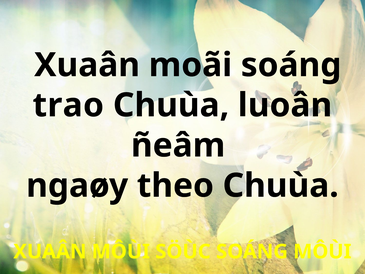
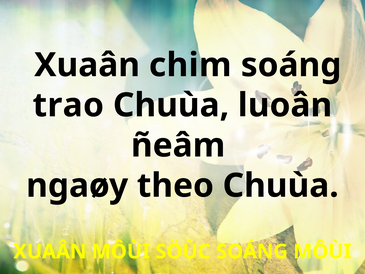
moãi: moãi -> chim (190, 65)
